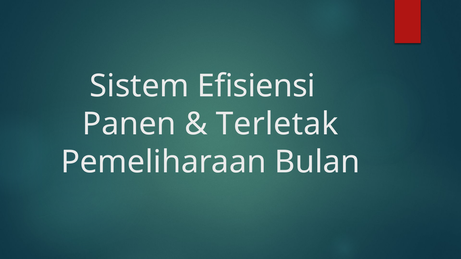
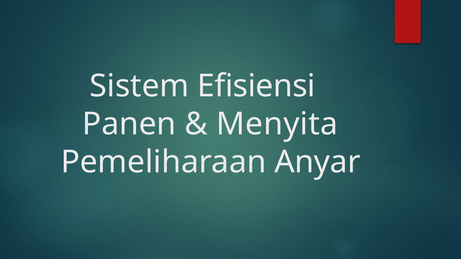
Terletak: Terletak -> Menyita (277, 124)
Bulan: Bulan -> Anyar (318, 162)
